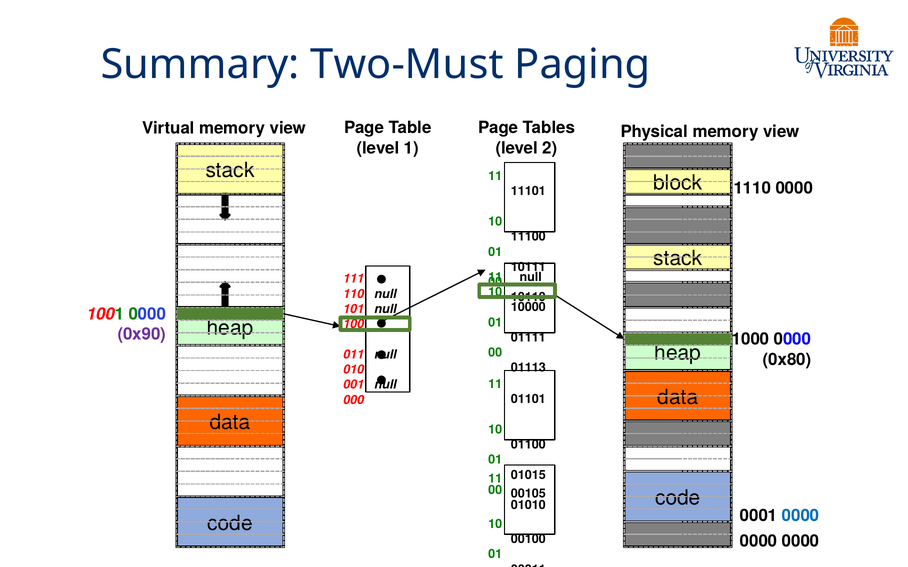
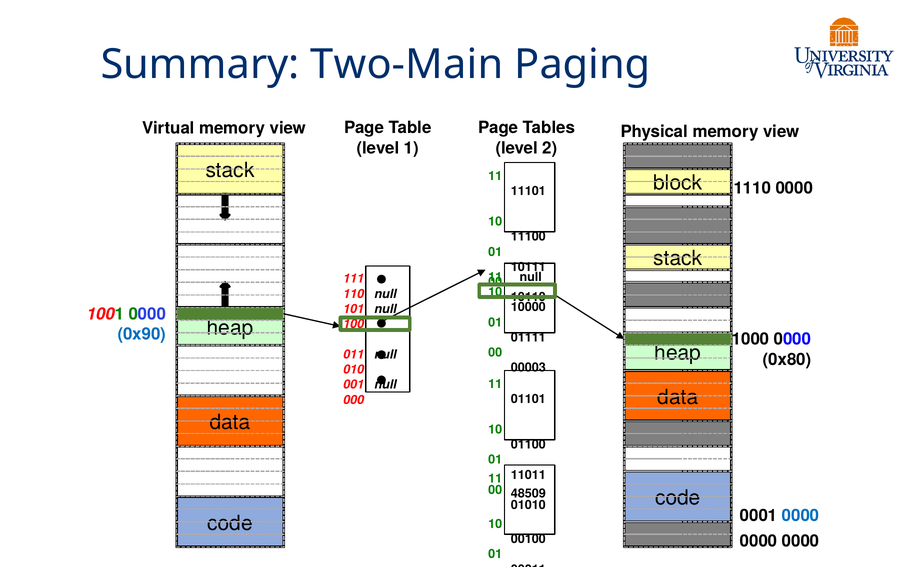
Two-Must: Two-Must -> Two-Main (407, 64)
0x90 colour: purple -> blue (142, 335)
01113: 01113 -> 00003 (528, 368)
01015: 01015 -> 11011 (528, 475)
00105: 00105 -> 48509 (528, 494)
